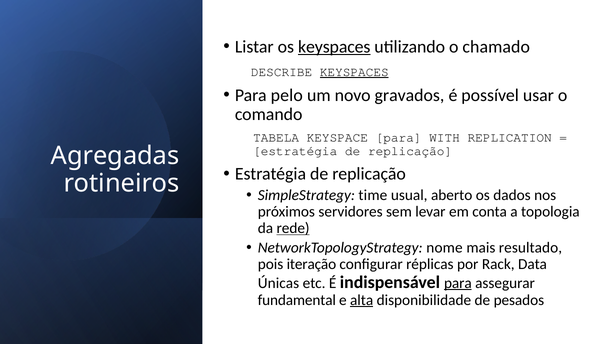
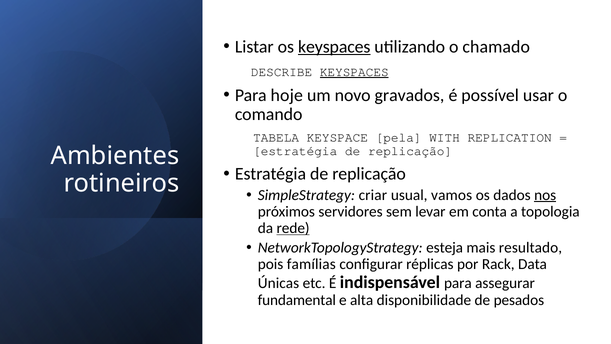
pelo: pelo -> hoje (287, 95)
KEYSPACE para: para -> pela (399, 137)
Agregadas: Agregadas -> Ambientes (115, 155)
time: time -> criar (373, 195)
aberto: aberto -> vamos (452, 195)
nos underline: none -> present (545, 195)
nome: nome -> esteja (445, 248)
iteração: iteração -> famílias (311, 264)
para underline: present -> none (458, 283)
alta underline: present -> none (362, 300)
